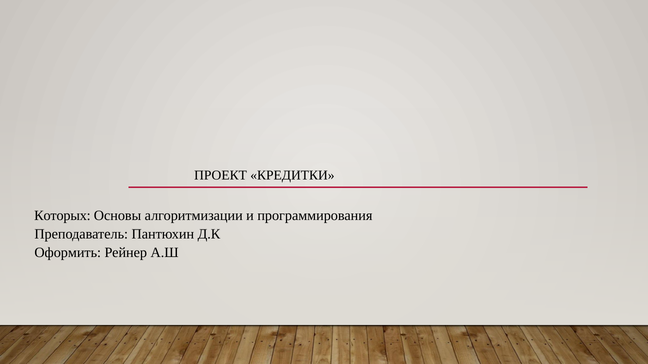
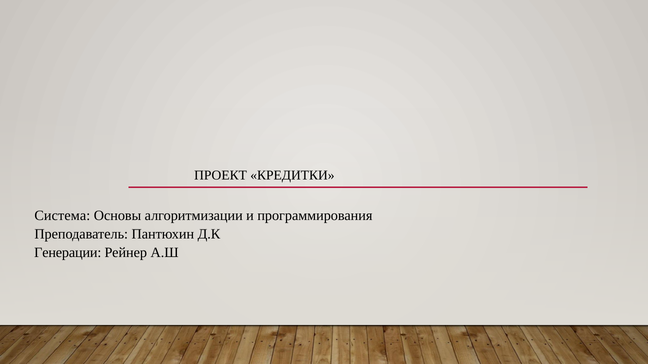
Которых: Которых -> Система (62, 216)
Оформить: Оформить -> Генерации (68, 253)
